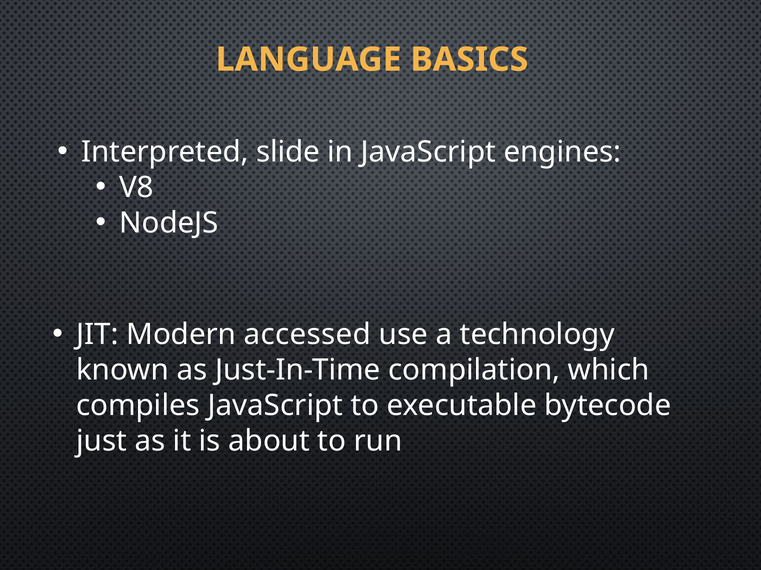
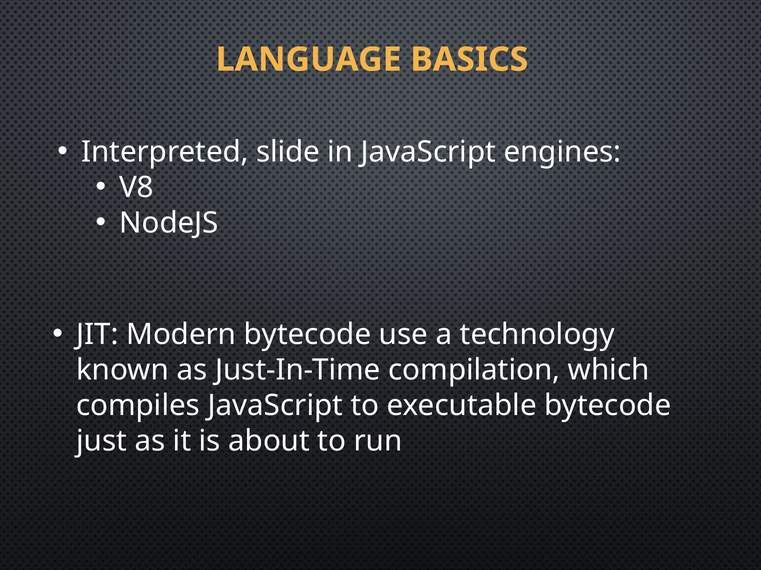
Modern accessed: accessed -> bytecode (308, 335)
